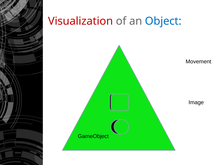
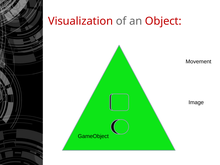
Object colour: blue -> red (163, 21)
